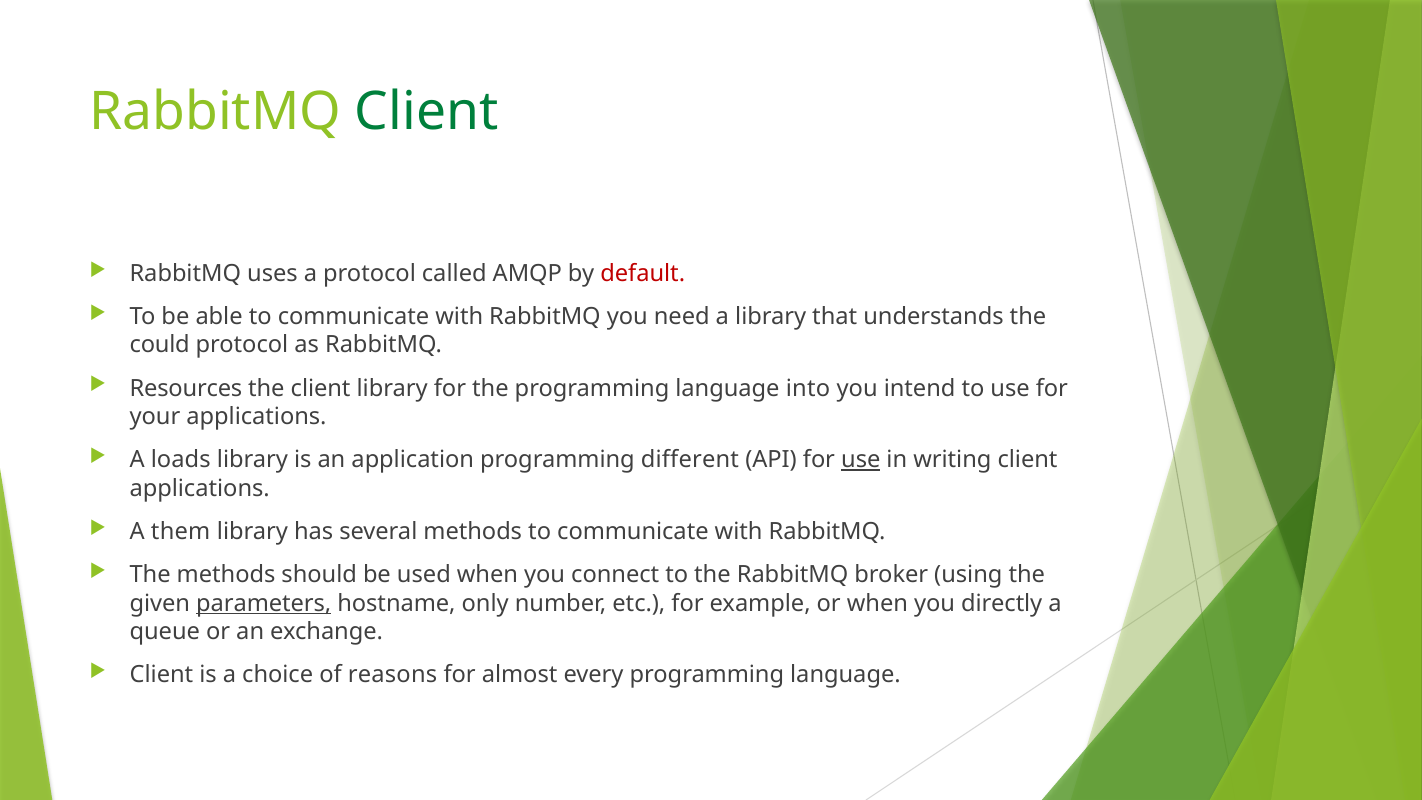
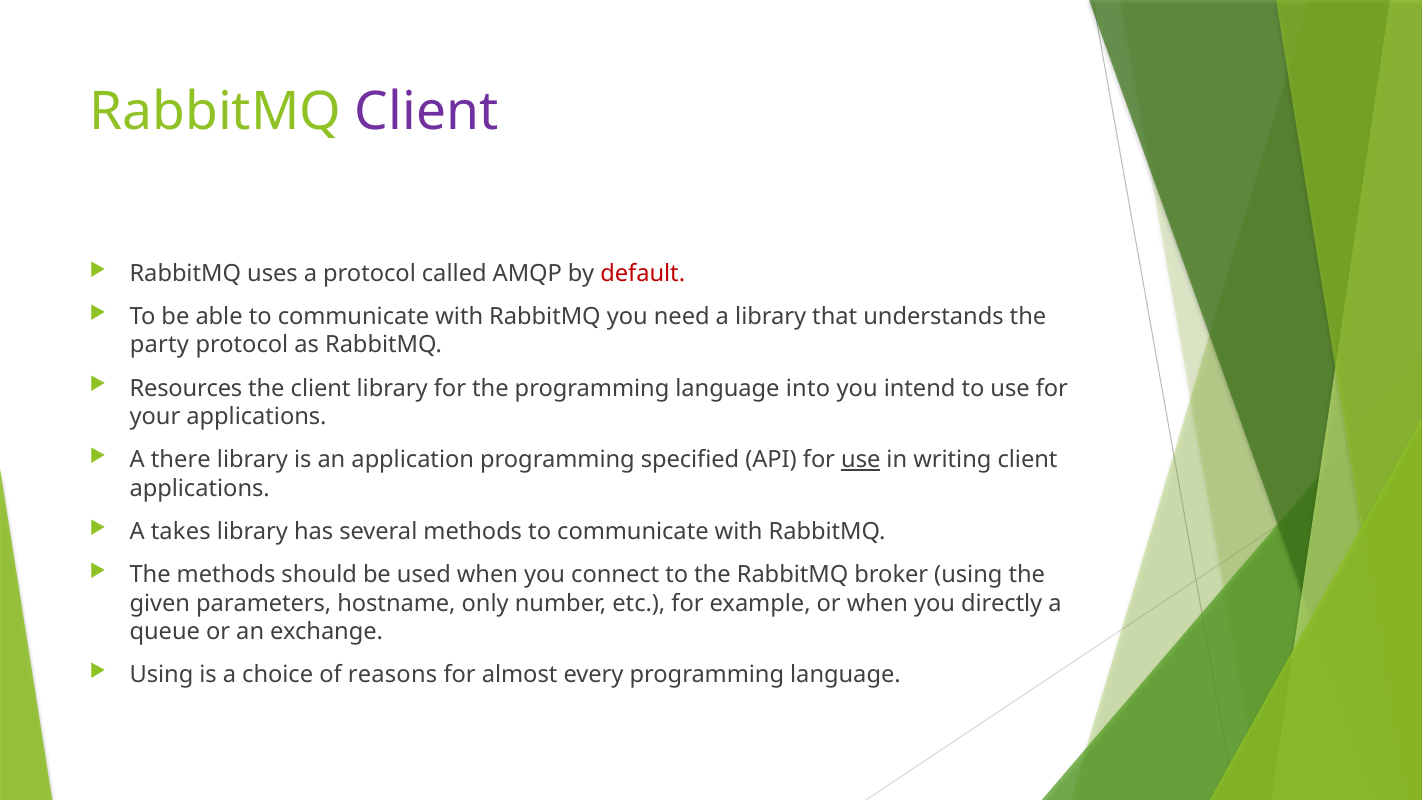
Client colour: green -> purple (427, 112)
could: could -> party (159, 345)
loads: loads -> there (181, 460)
different: different -> specified (690, 460)
them: them -> takes (181, 531)
parameters underline: present -> none (264, 603)
Client: Client -> Using (161, 675)
